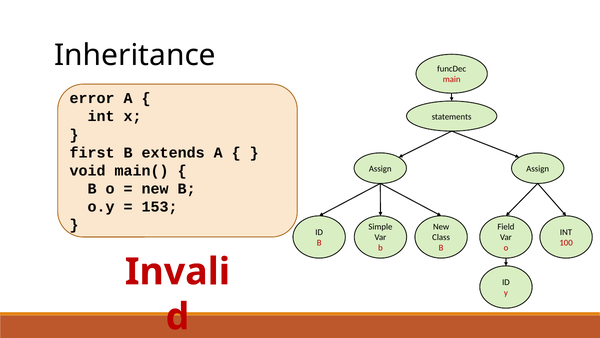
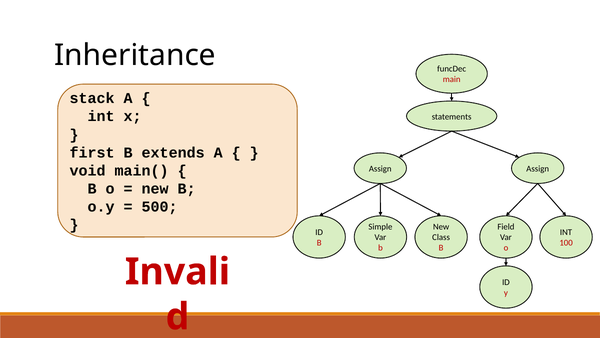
error: error -> stack (92, 98)
153: 153 -> 500 (160, 206)
